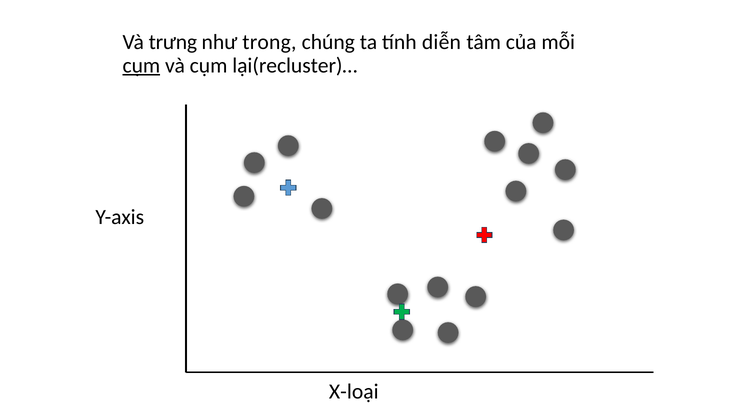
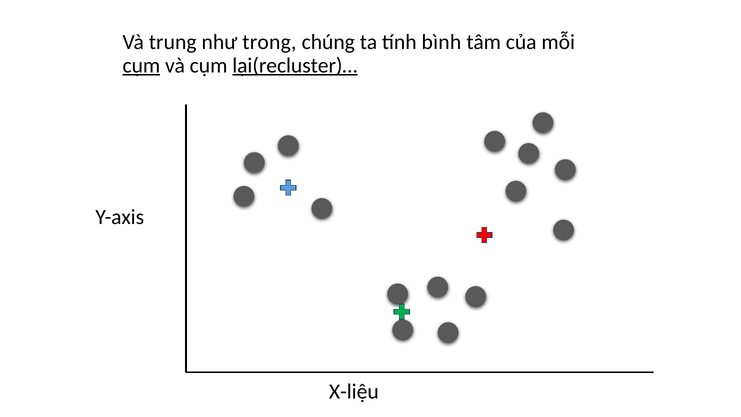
trưng: trưng -> trung (173, 42)
diễn: diễn -> bình (441, 42)
lại(recluster)… underline: none -> present (295, 66)
X-loại: X-loại -> X-liệu (354, 391)
